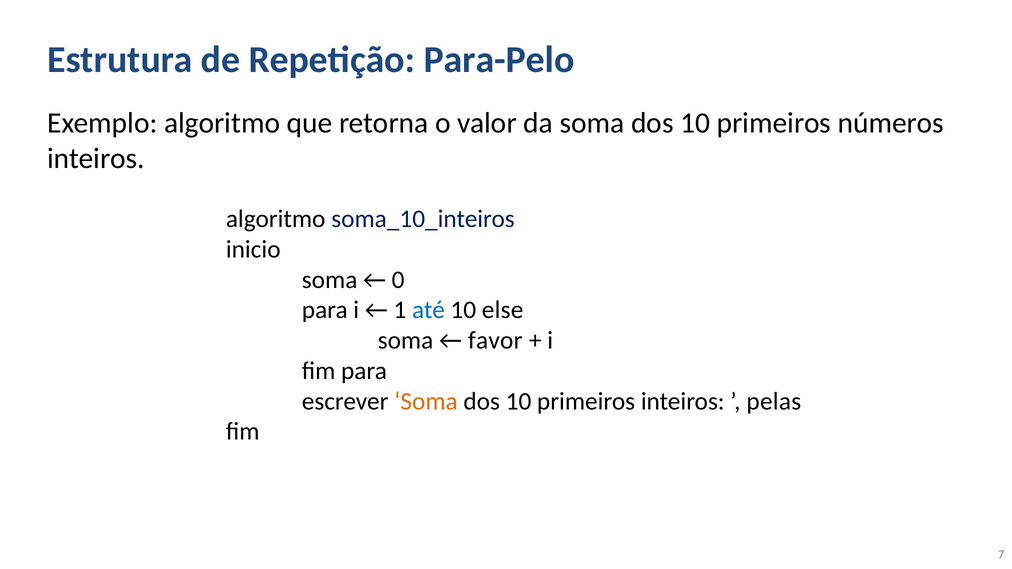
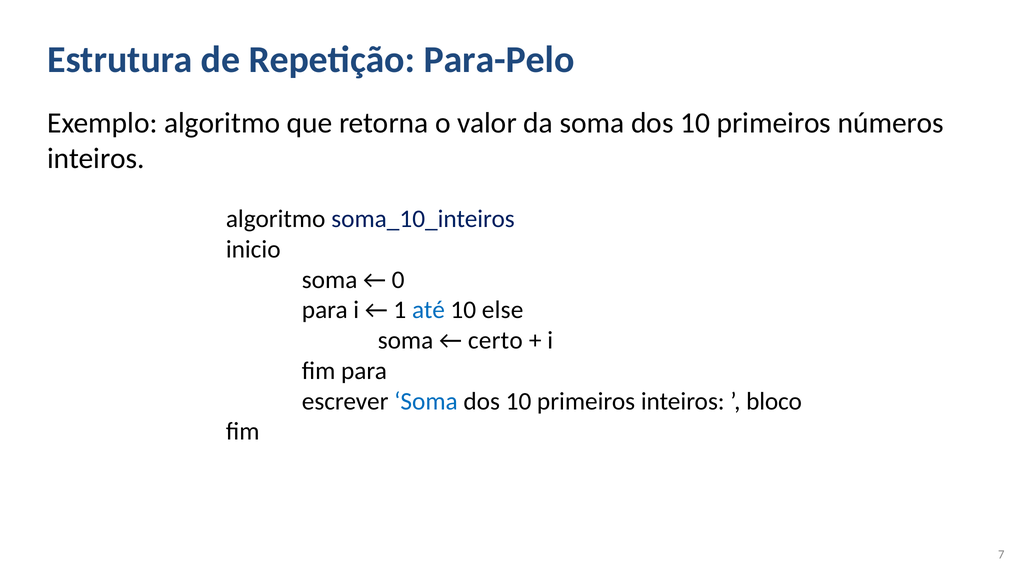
favor: favor -> certo (495, 341)
Soma colour: orange -> blue (426, 401)
pelas: pelas -> bloco (774, 401)
